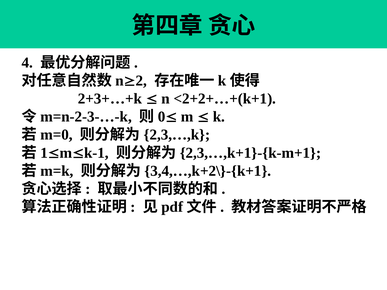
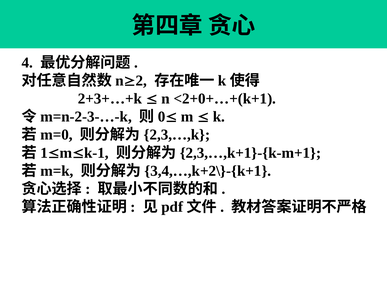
<2+2+…+(k+1: <2+2+…+(k+1 -> <2+0+…+(k+1 (225, 99)
